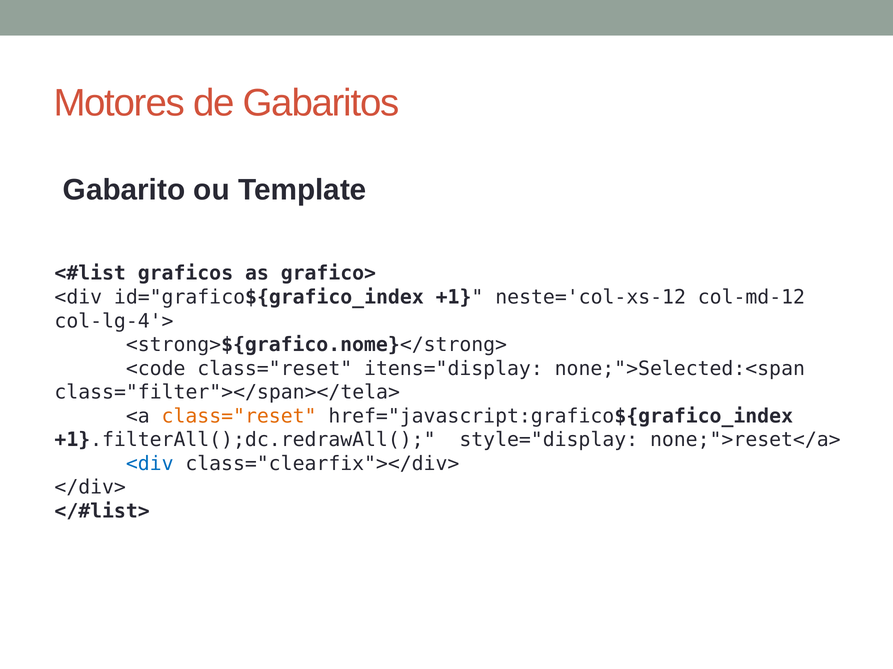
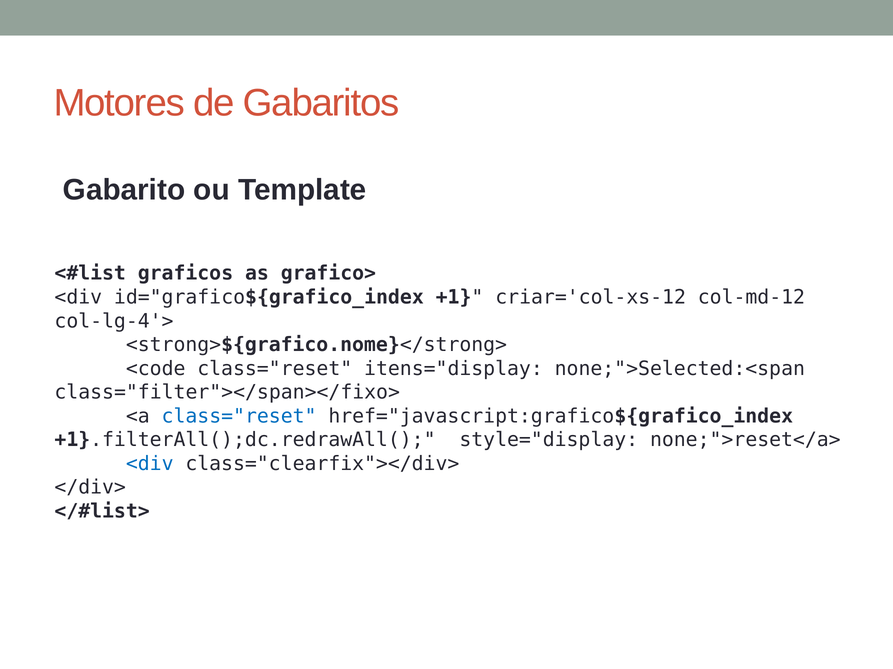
neste='col-xs-12: neste='col-xs-12 -> criar='col-xs-12 (591, 298)
class="filter"></span></tela>: class="filter"></span></tela> -> class="filter"></span></fixo> (227, 393)
class="reset colour: orange -> blue (239, 417)
